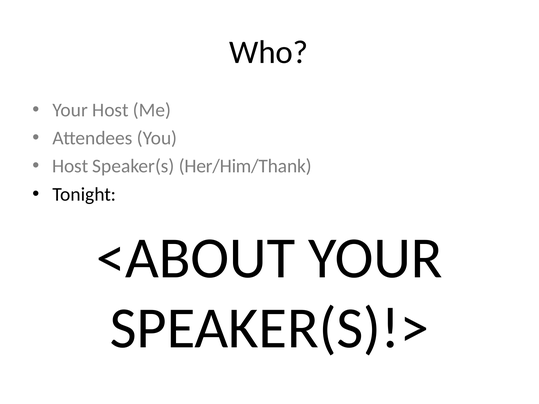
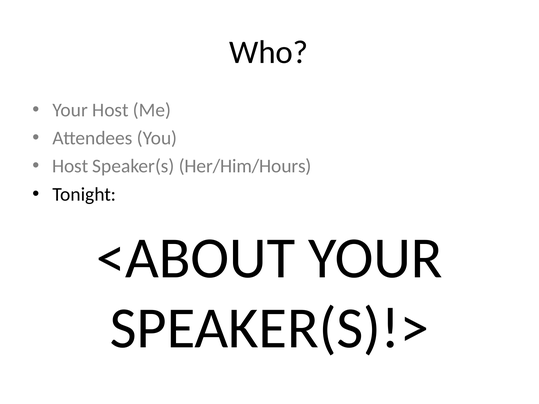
Her/Him/Thank: Her/Him/Thank -> Her/Him/Hours (245, 166)
